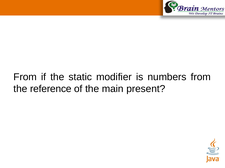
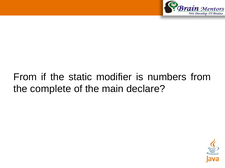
reference: reference -> complete (51, 89)
present: present -> declare (146, 89)
